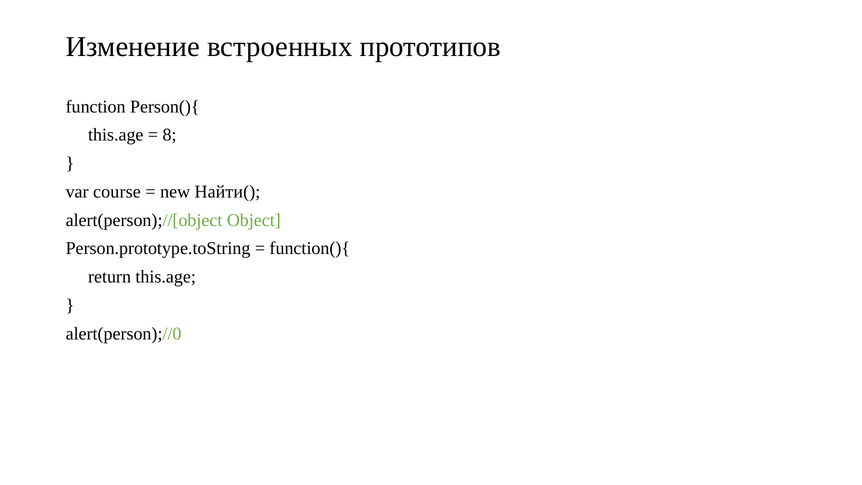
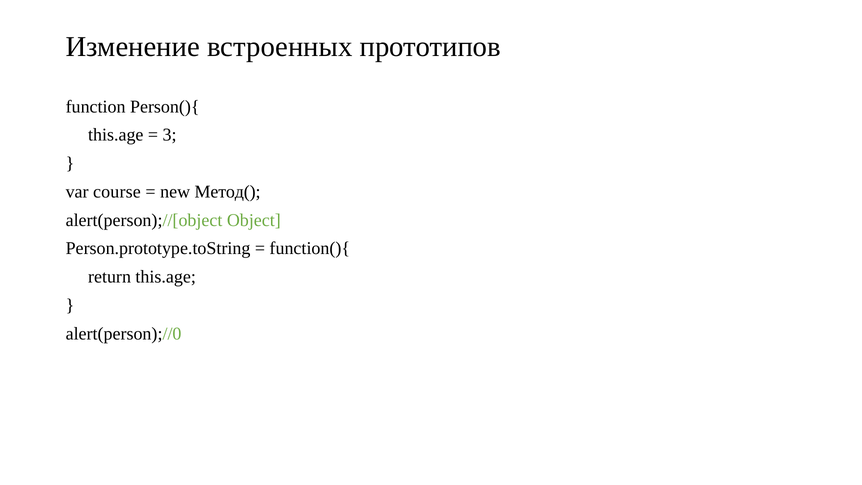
8: 8 -> 3 (170, 135)
Найти(: Найти( -> Метод( (228, 192)
